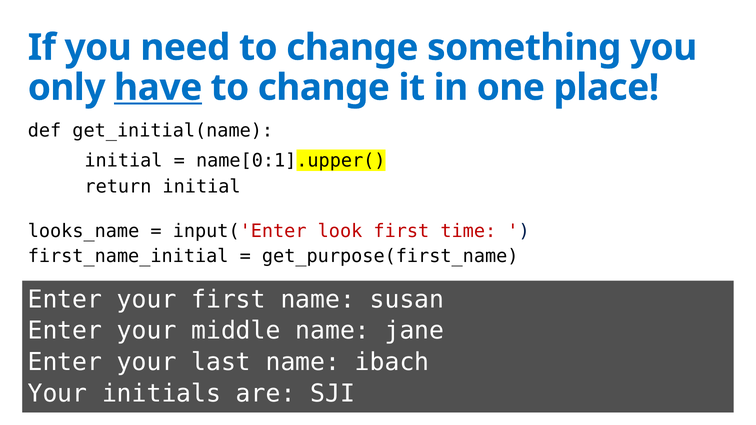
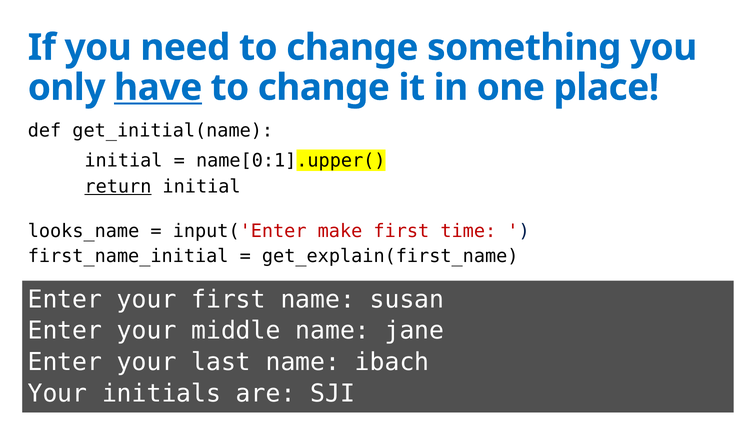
return underline: none -> present (118, 187)
look: look -> make (340, 231)
get_purpose(first_name: get_purpose(first_name -> get_explain(first_name (390, 256)
